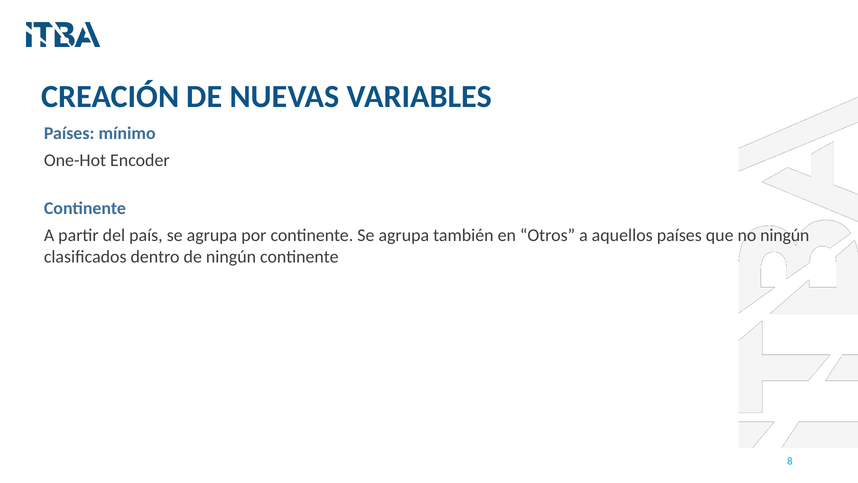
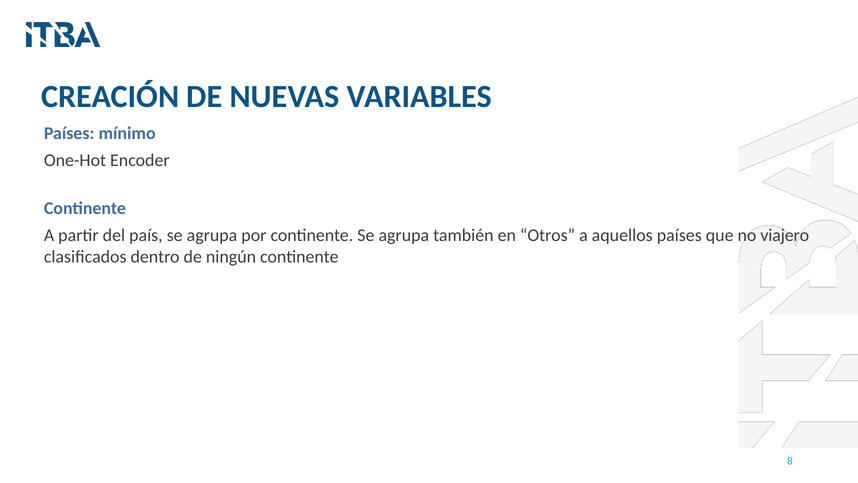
no ningún: ningún -> viajero (785, 235)
